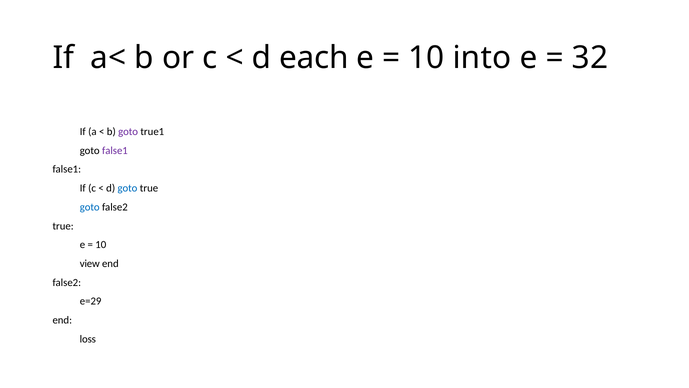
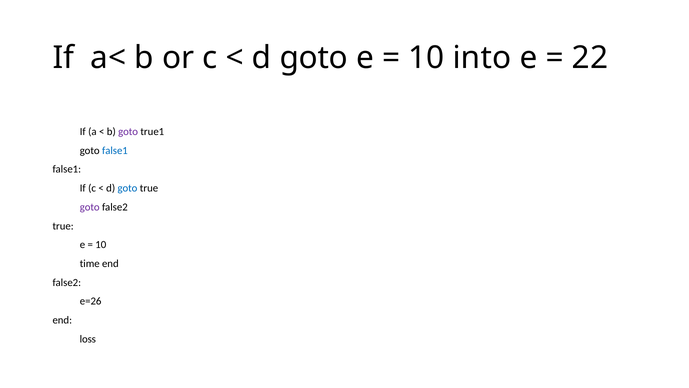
each: each -> goto (314, 58)
32: 32 -> 22 (590, 58)
false1 colour: purple -> blue (115, 150)
goto colour: blue -> purple (90, 207)
view: view -> time (90, 263)
e=29: e=29 -> e=26 (91, 301)
